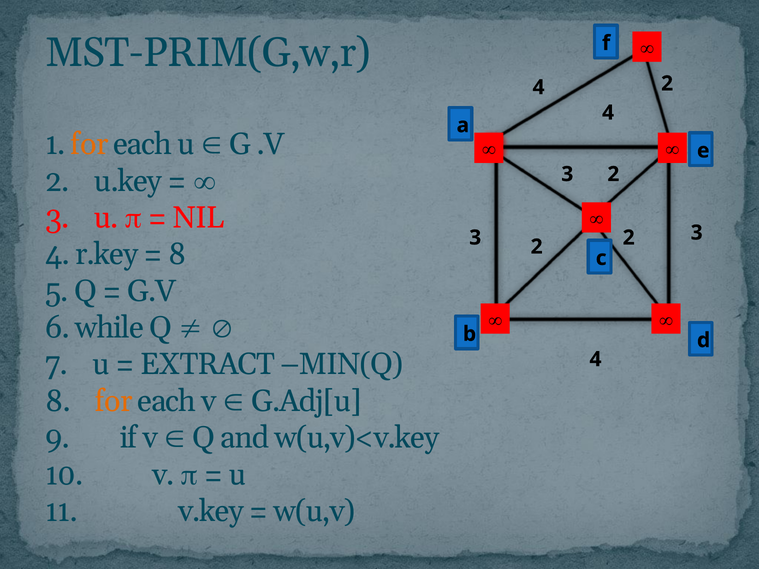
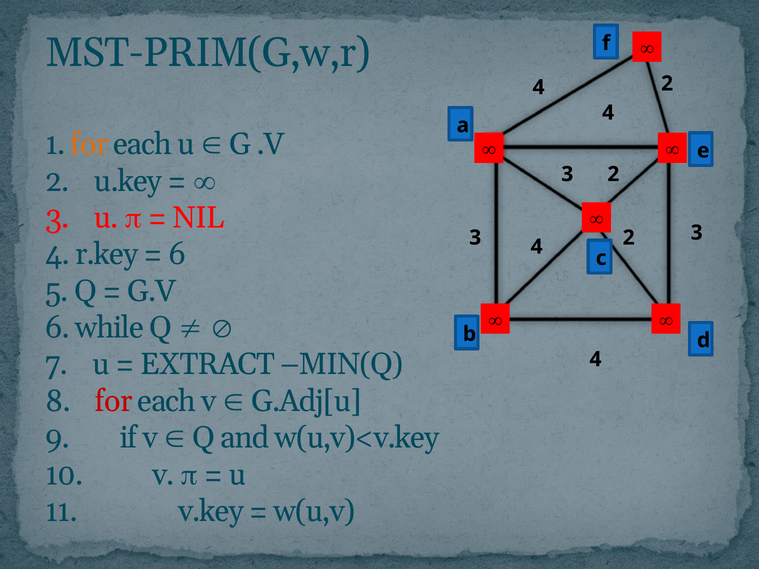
2: 2 -> 4 (537, 247)
8: 8 -> 6 (177, 254)
for colour: orange -> red (114, 401)
